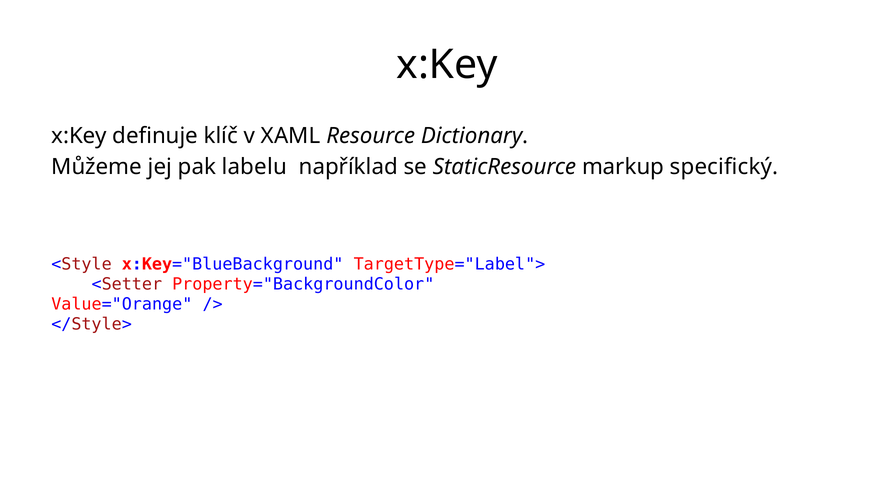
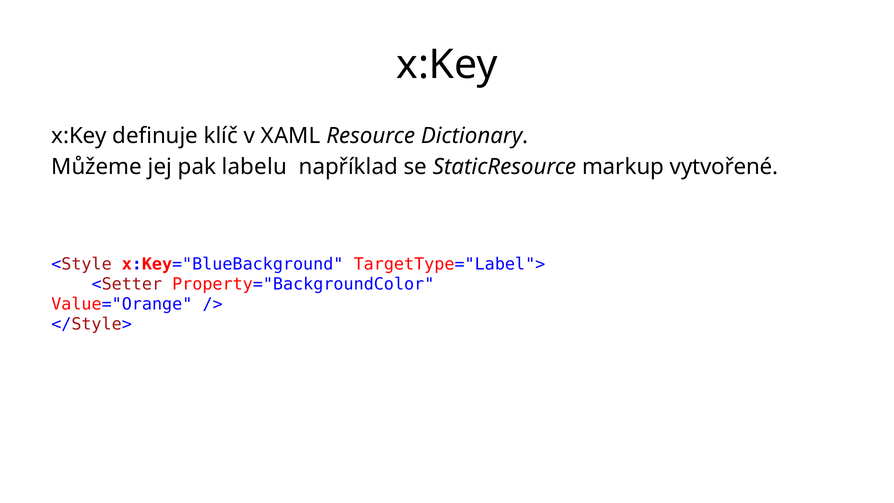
specifický: specifický -> vytvořené (724, 167)
